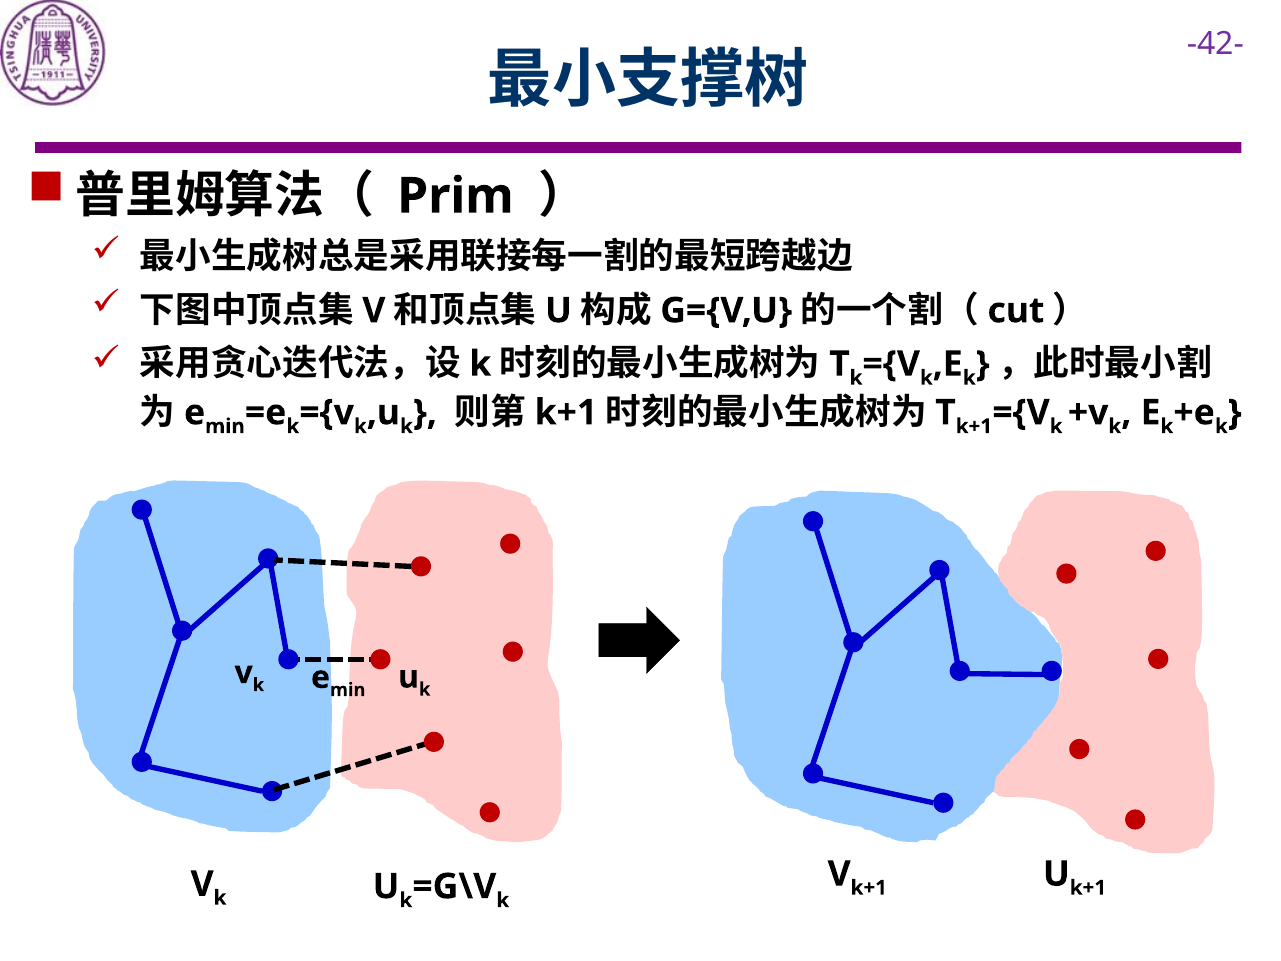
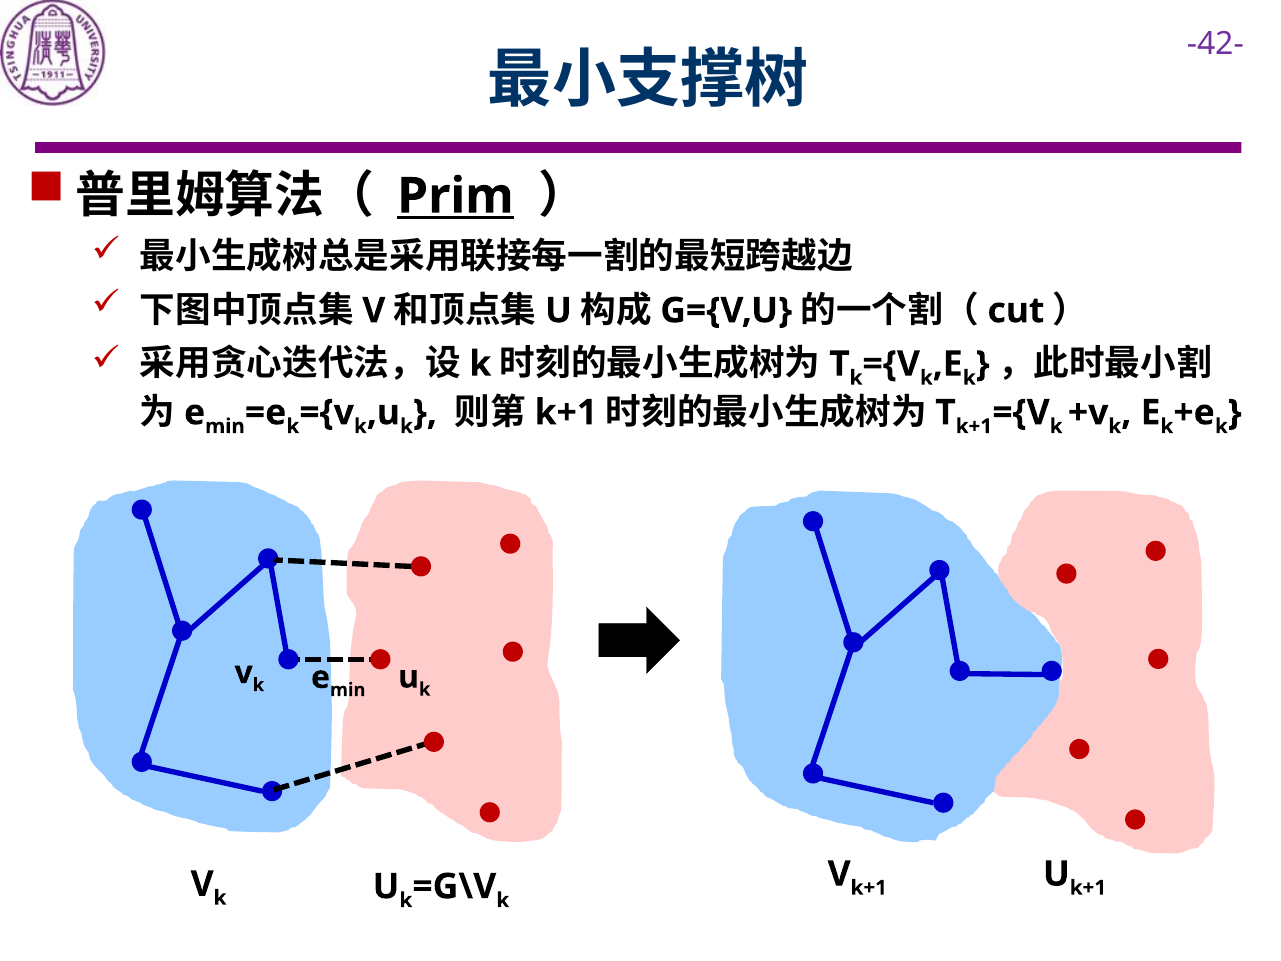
Prim underline: none -> present (456, 196)
